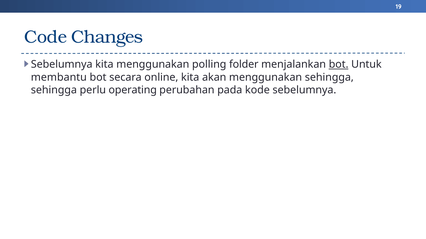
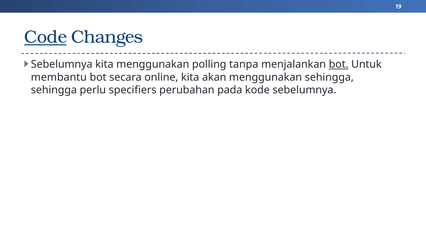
Code underline: none -> present (46, 37)
folder: folder -> tanpa (244, 65)
operating: operating -> specifiers (133, 90)
